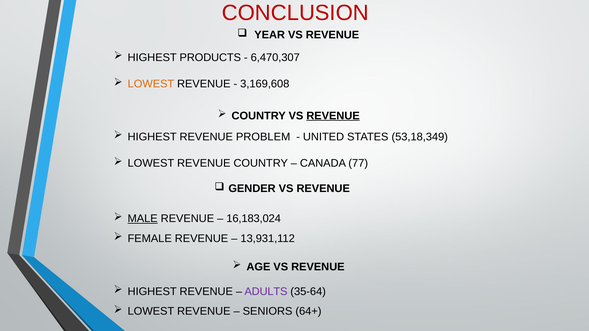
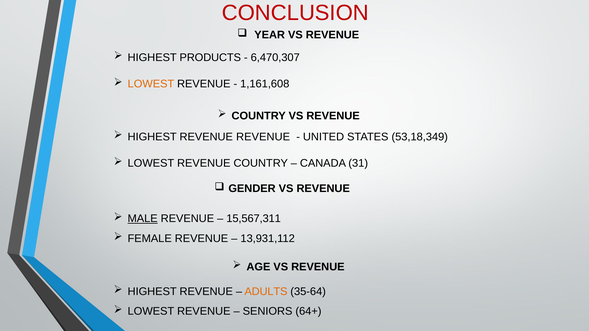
3,169,608: 3,169,608 -> 1,161,608 (265, 84)
REVENUE underline: present -> none (333, 116)
REVENUE PROBLEM: PROBLEM -> REVENUE (263, 137)
77: 77 -> 31 (358, 163)
16,183,024: 16,183,024 -> 15,567,311 (254, 219)
ADULTS colour: purple -> orange (266, 292)
